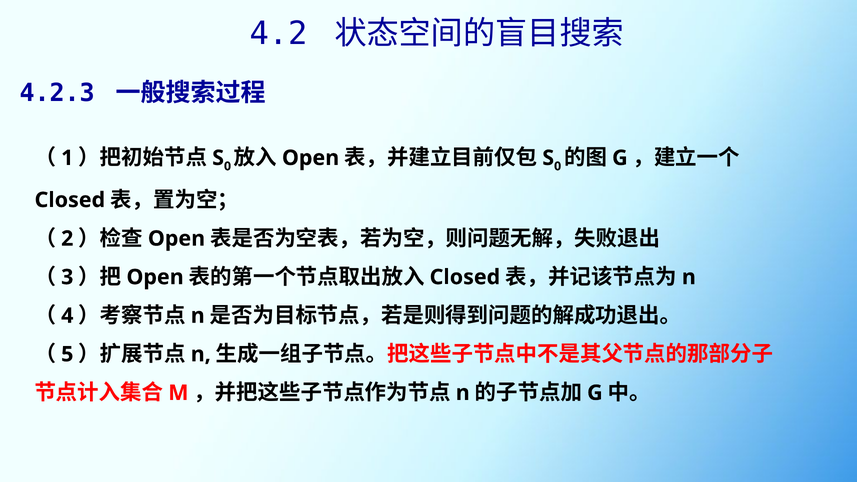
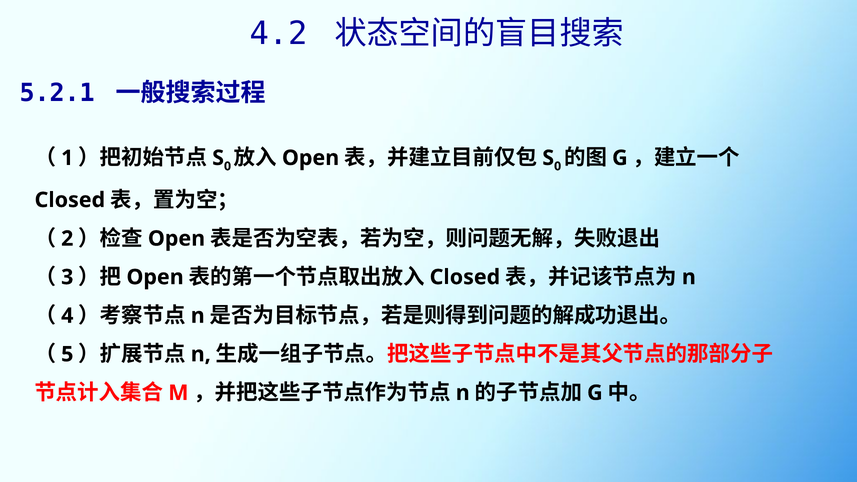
4.2.3: 4.2.3 -> 5.2.1 (57, 93)
